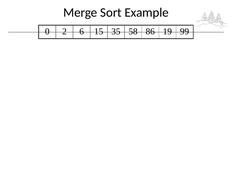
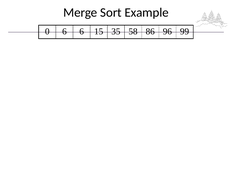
0 2: 2 -> 6 (64, 31)
19: 19 -> 96 (167, 31)
